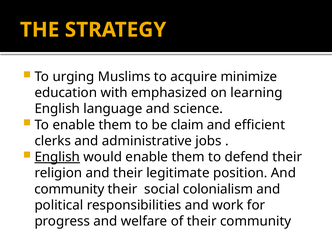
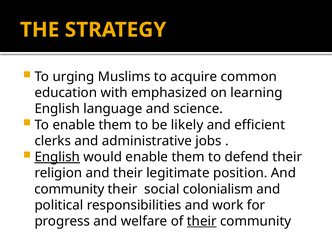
minimize: minimize -> common (249, 77)
claim: claim -> likely (187, 125)
their underline: none -> present (202, 221)
